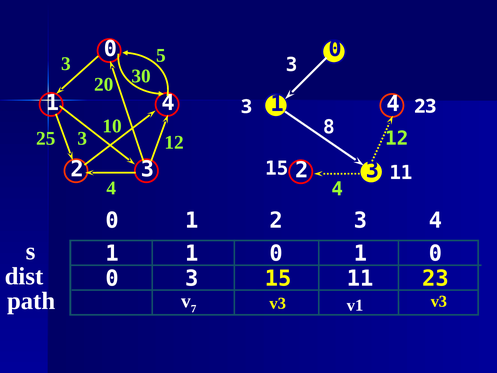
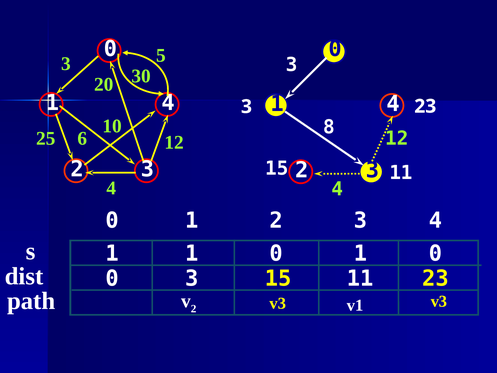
25 3: 3 -> 6 (82, 138)
7: 7 -> 2 (194, 309)
